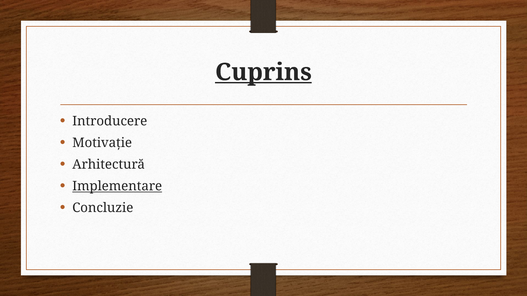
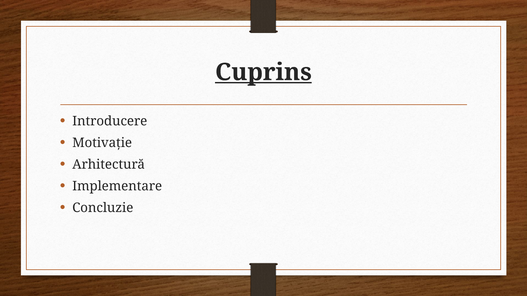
Implementare underline: present -> none (117, 187)
